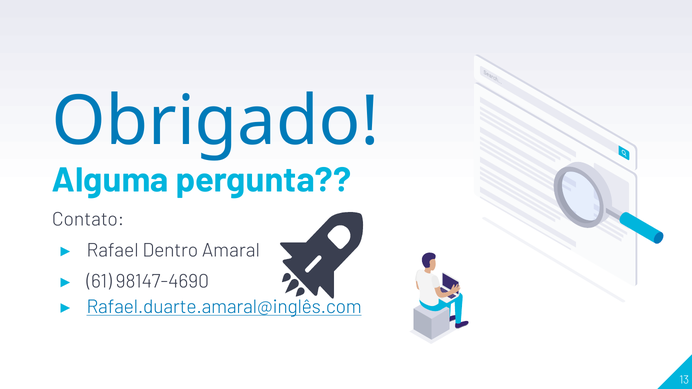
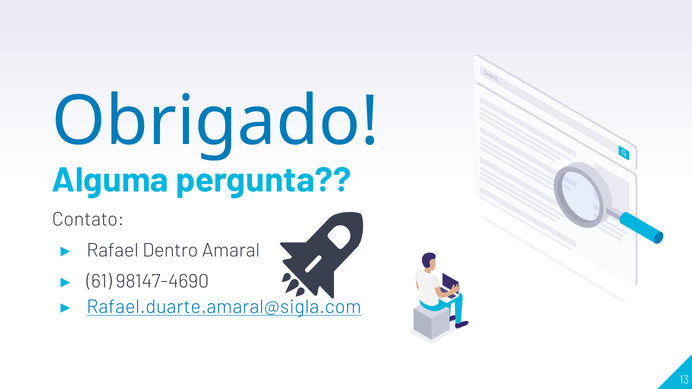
Rafael.duarte.amaral@inglês.com: Rafael.duarte.amaral@inglês.com -> Rafael.duarte.amaral@sigla.com (224, 307)
